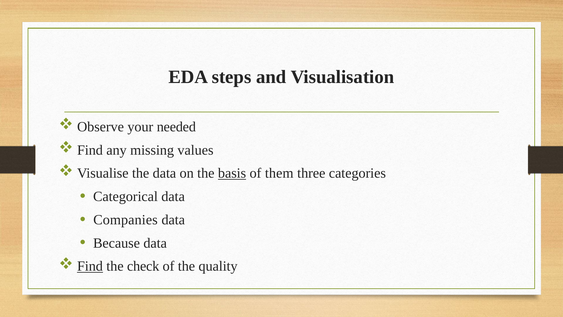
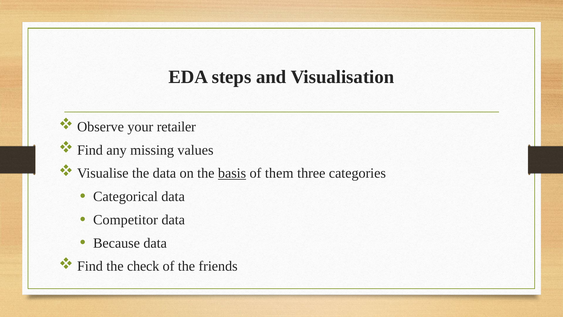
needed: needed -> retailer (176, 127)
Companies: Companies -> Competitor (126, 220)
Find underline: present -> none (90, 266)
quality: quality -> friends (218, 266)
